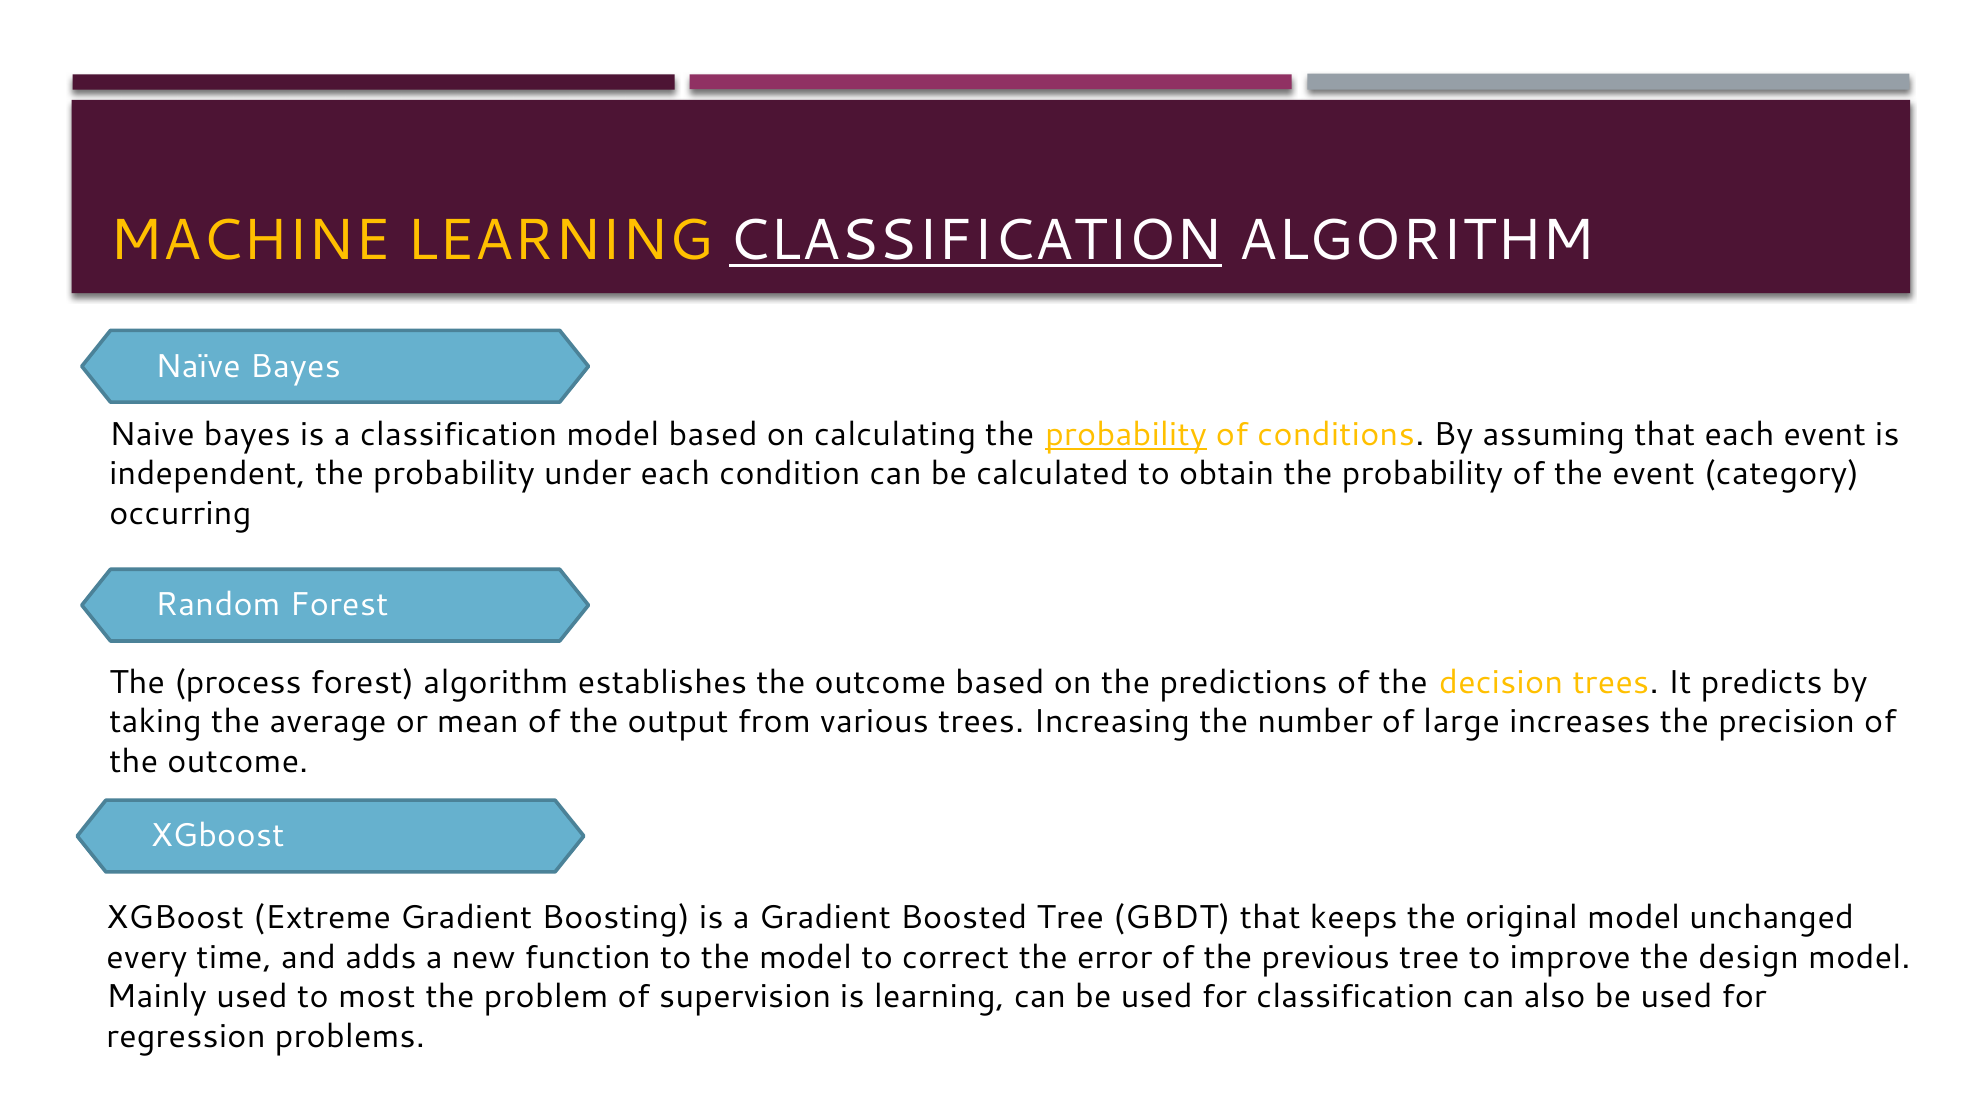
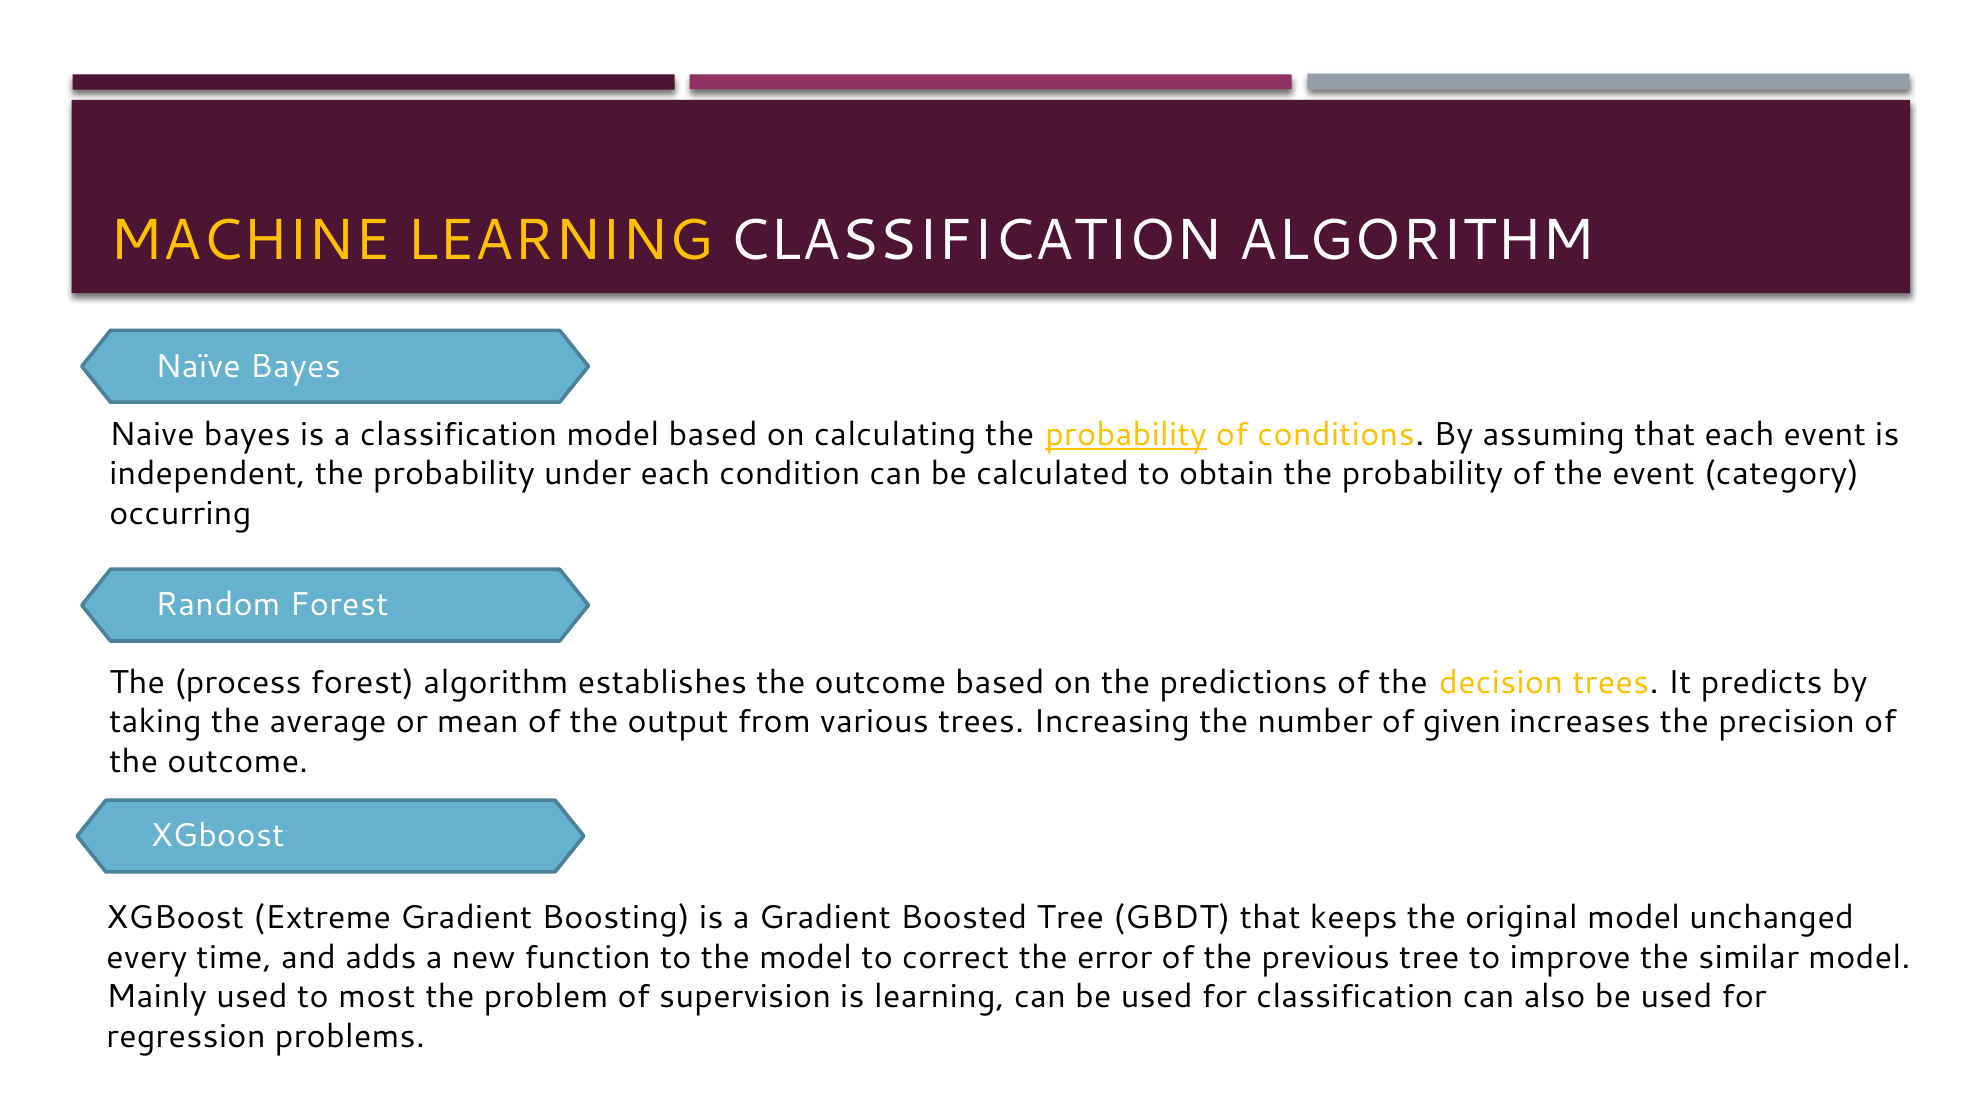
CLASSIFICATION underline: present -> none (976, 241)
large: large -> given (1462, 722)
design: design -> similar (1749, 957)
